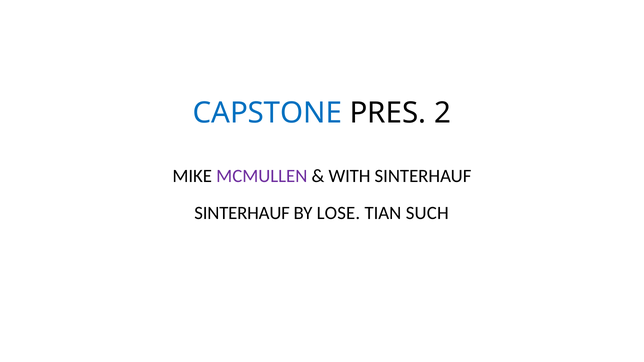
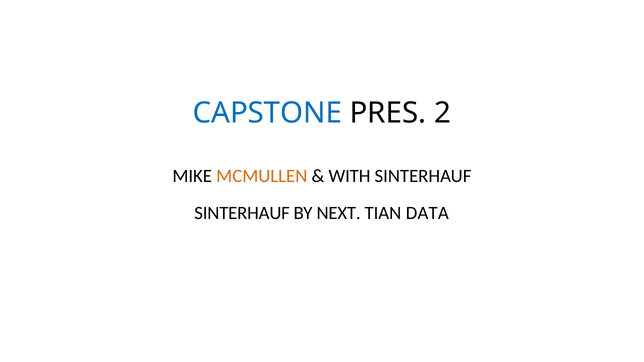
MCMULLEN colour: purple -> orange (262, 176)
LOSE: LOSE -> NEXT (339, 213)
SUCH: SUCH -> DATA (427, 213)
